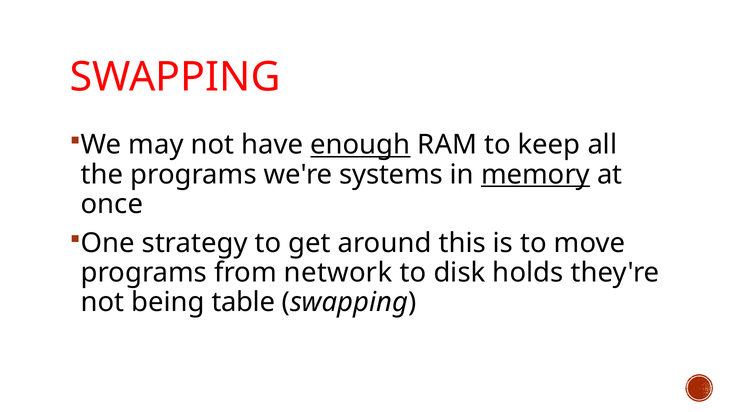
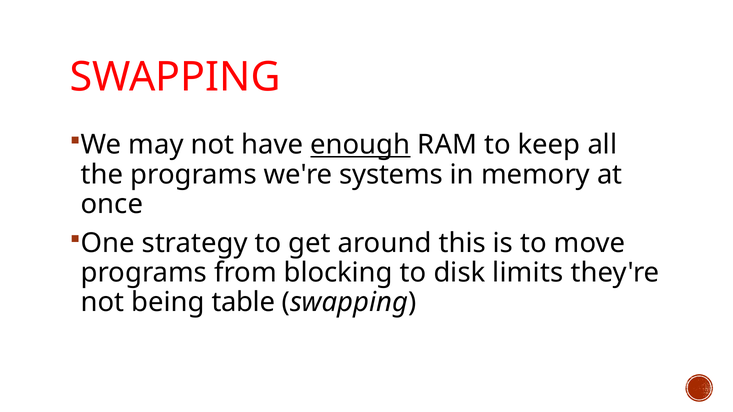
memory underline: present -> none (535, 175)
network: network -> blocking (338, 273)
holds: holds -> limits (528, 273)
